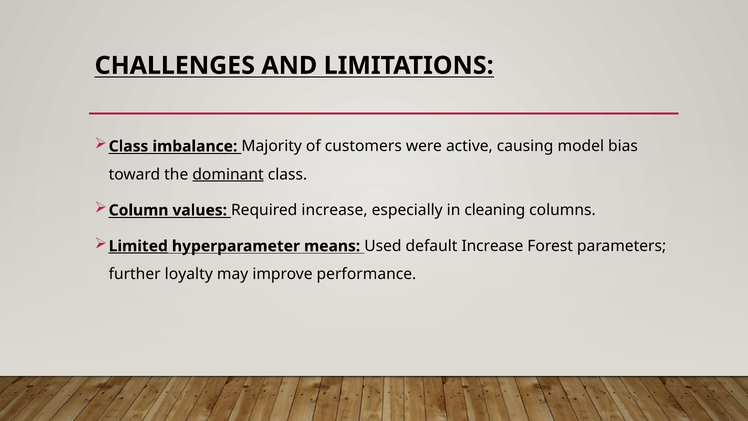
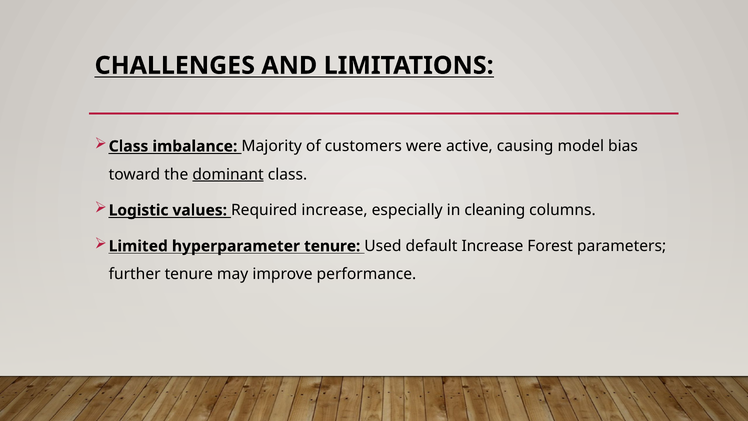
Column: Column -> Logistic (139, 210)
Limited underline: present -> none (138, 246)
hyperparameter means: means -> tenure (332, 246)
further loyalty: loyalty -> tenure (189, 274)
